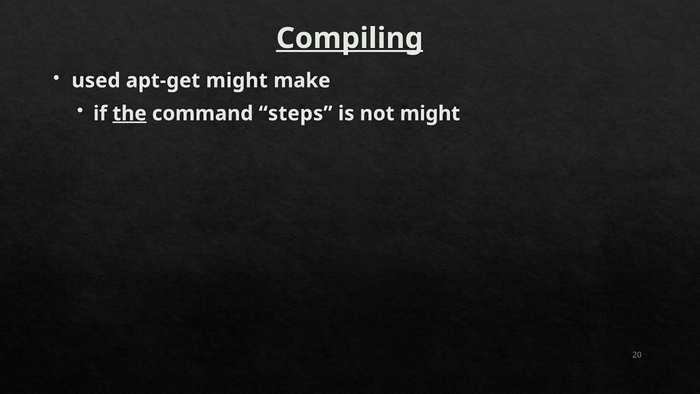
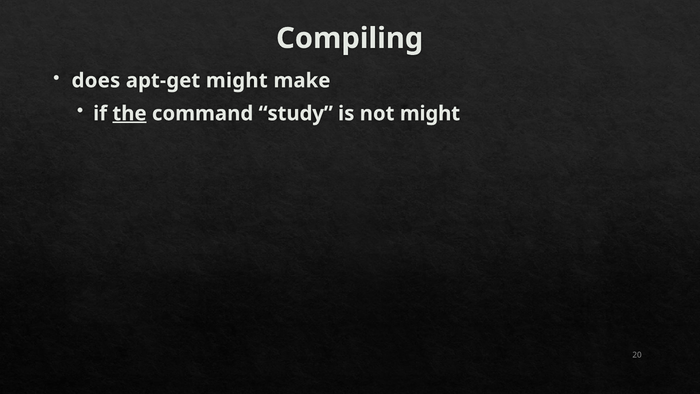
Compiling underline: present -> none (350, 38)
used: used -> does (96, 81)
steps: steps -> study (296, 113)
